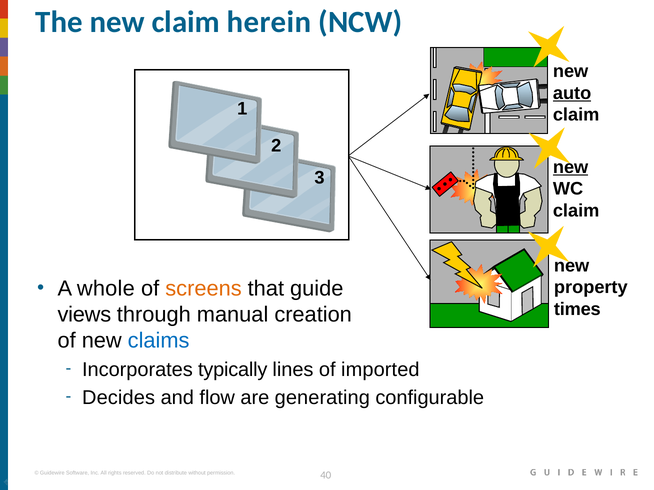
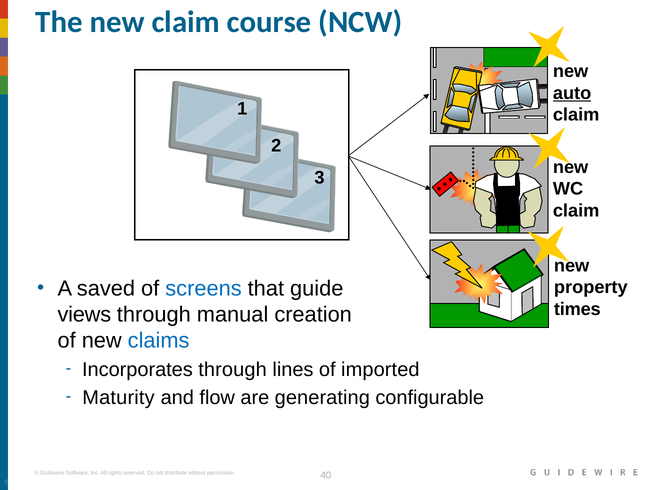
herein: herein -> course (269, 22)
new underline: present -> none (571, 167)
whole: whole -> saved (106, 289)
screens colour: orange -> blue (203, 289)
Incorporates typically: typically -> through (233, 370)
Decides: Decides -> Maturity (119, 398)
